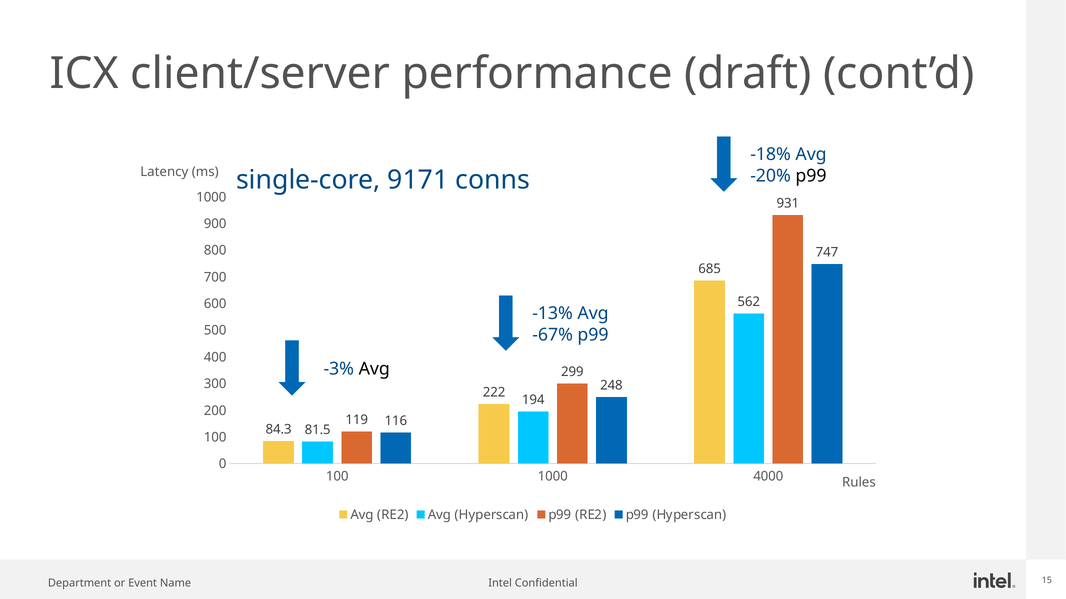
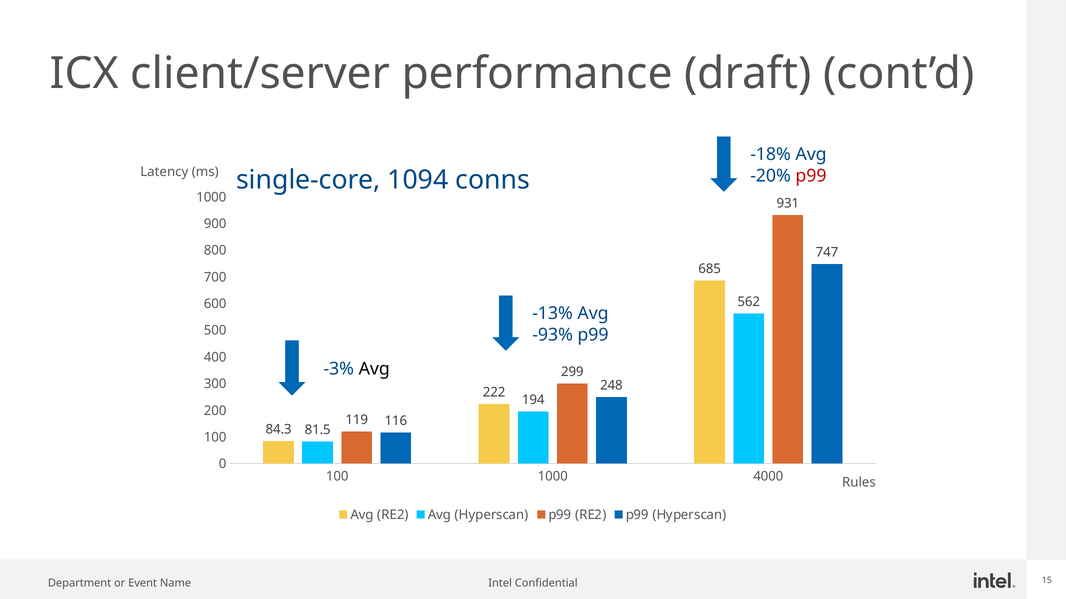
p99 colour: black -> red (811, 176)
9171: 9171 -> 1094 (418, 180)
-67%: -67% -> -93% (553, 335)
